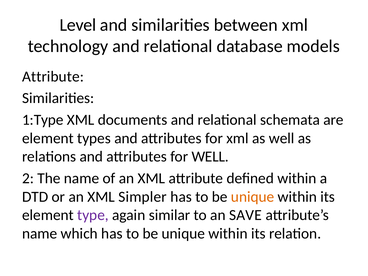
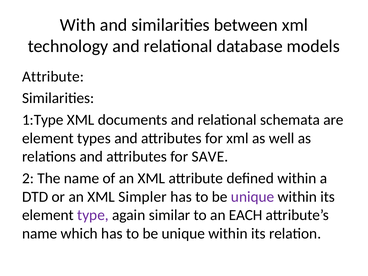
Level: Level -> With (78, 25)
for WELL: WELL -> SAVE (210, 157)
unique colour: orange -> purple (253, 197)
SAVE: SAVE -> EACH (246, 215)
